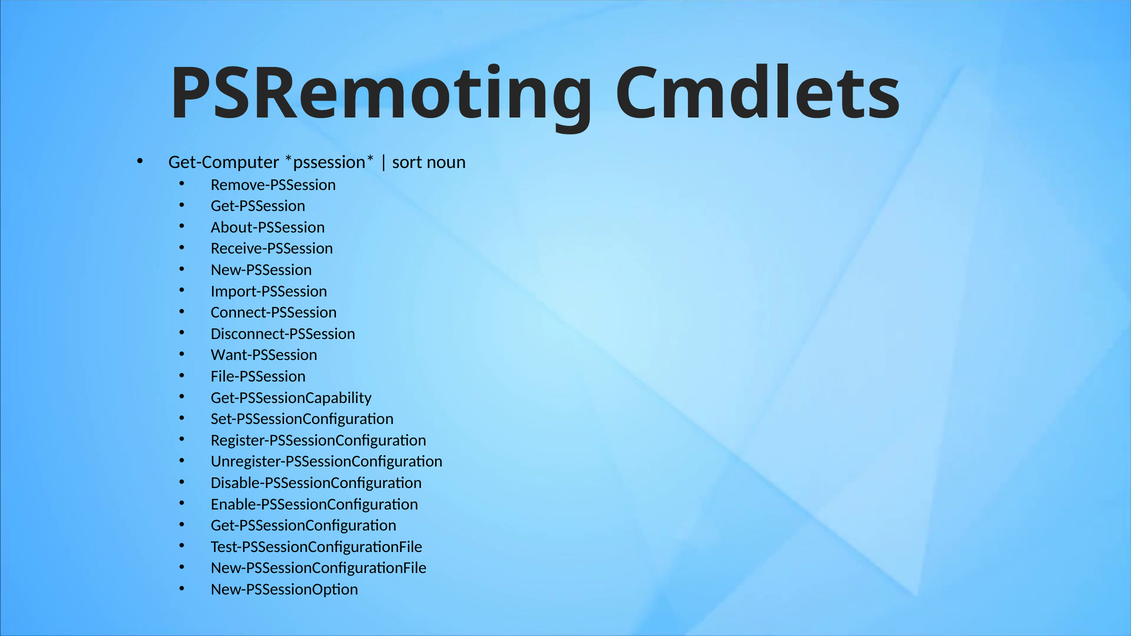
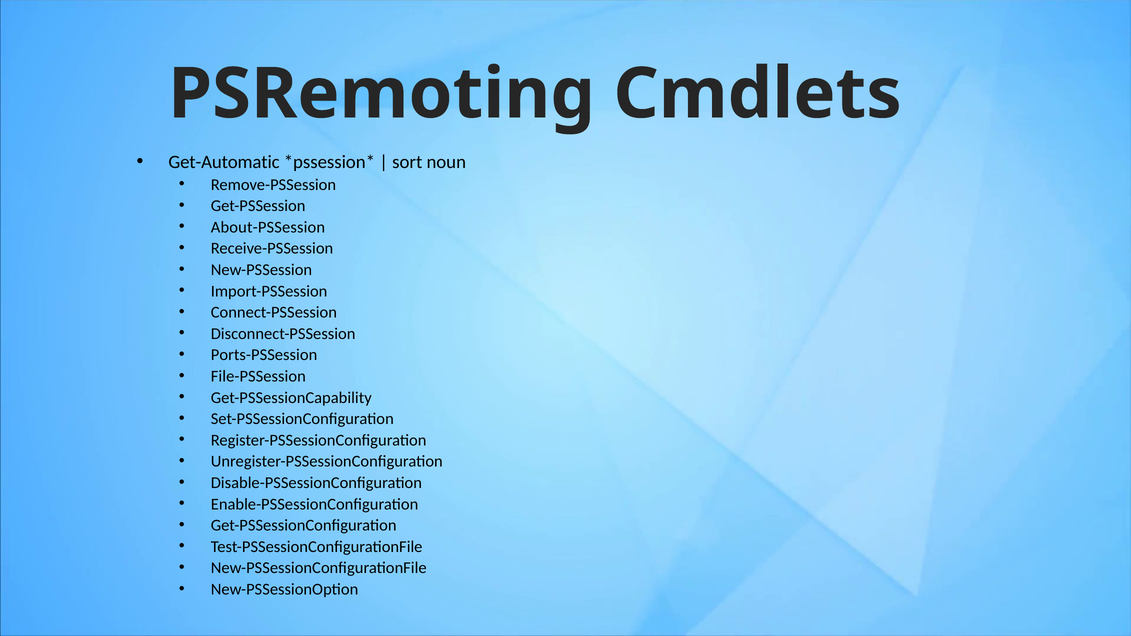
Get-Computer: Get-Computer -> Get-Automatic (224, 162)
Want-PSSession: Want-PSSession -> Ports-PSSession (264, 355)
